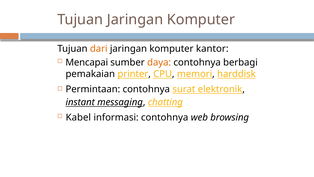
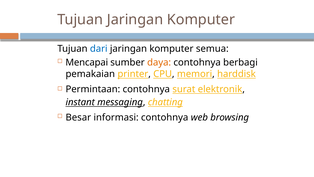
dari colour: orange -> blue (99, 49)
kantor: kantor -> semua (212, 49)
Kabel: Kabel -> Besar (78, 117)
